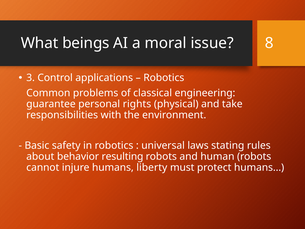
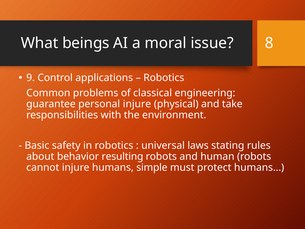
3: 3 -> 9 (31, 78)
personal rights: rights -> injure (137, 104)
liberty: liberty -> simple (152, 167)
